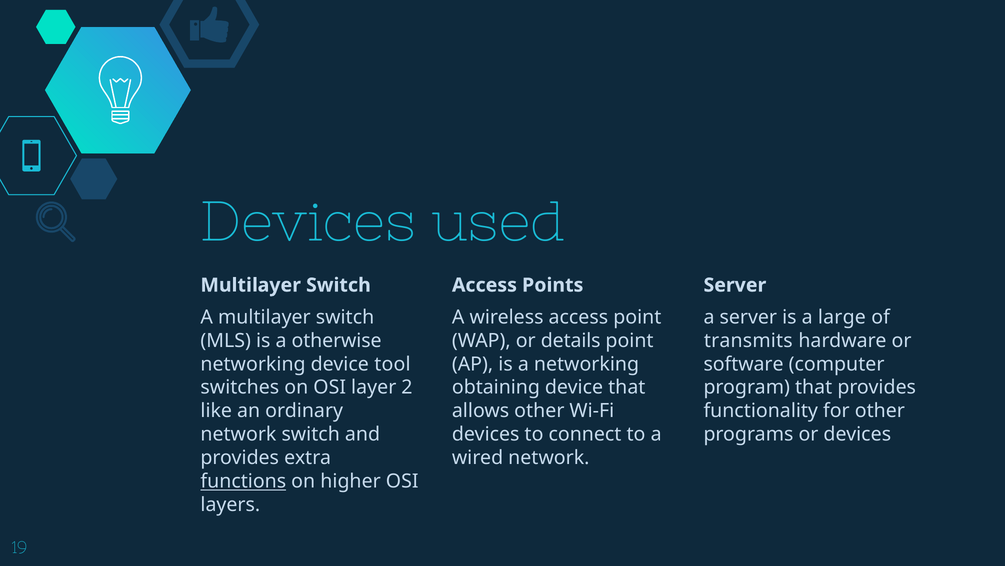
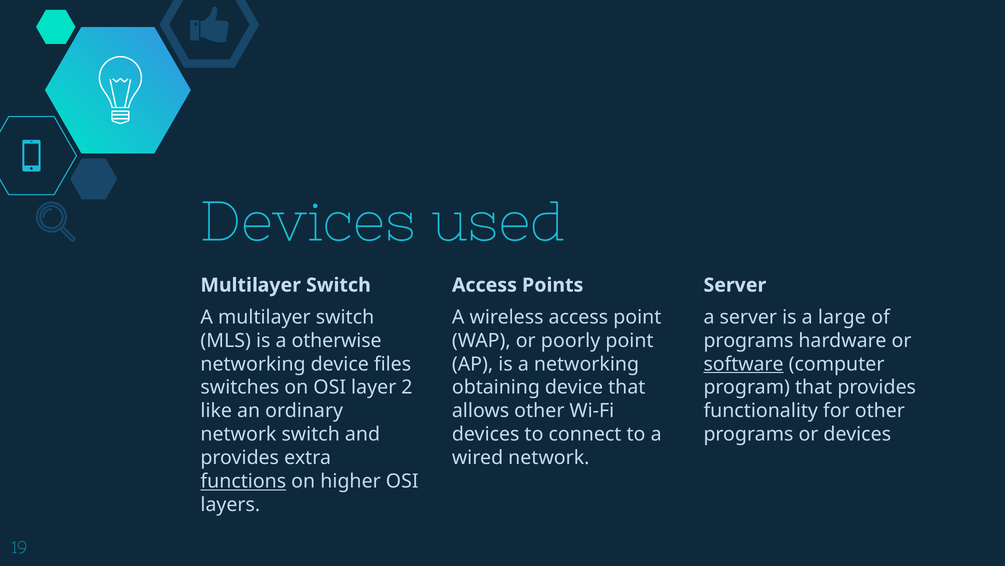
details: details -> poorly (571, 340)
transmits: transmits -> programs (748, 340)
tool: tool -> files (393, 364)
software underline: none -> present (744, 364)
